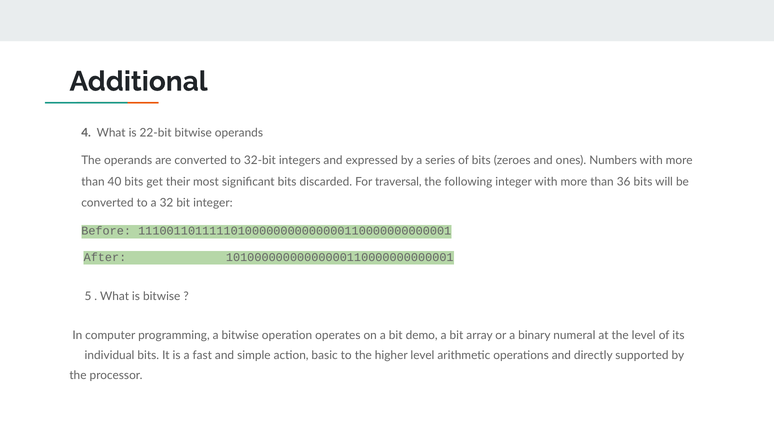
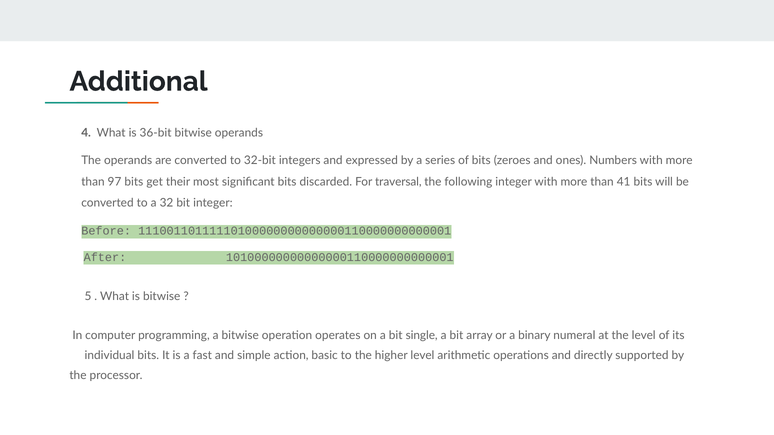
22-bit: 22-bit -> 36-bit (156, 133)
40: 40 -> 97 (114, 182)
36: 36 -> 41 (624, 182)
demo: demo -> single (422, 336)
